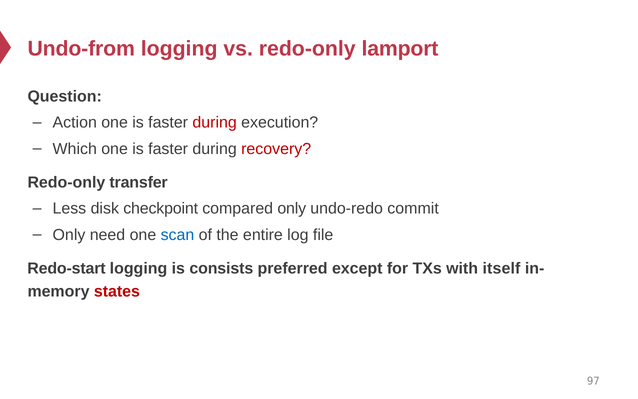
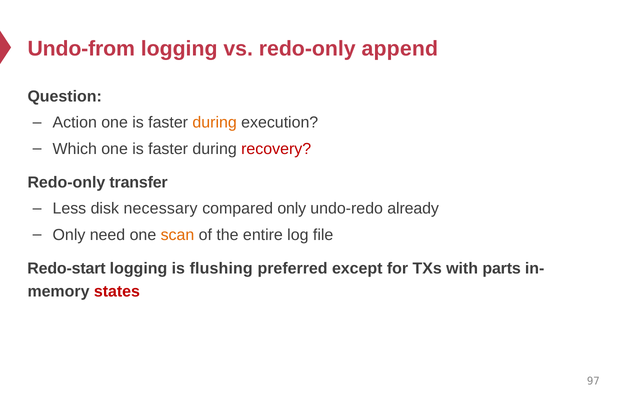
lamport: lamport -> append (400, 49)
during colour: red -> orange (215, 123)
checkpoint: checkpoint -> necessary (161, 209)
commit: commit -> already (413, 209)
scan colour: blue -> orange (177, 235)
consists: consists -> flushing (221, 268)
itself: itself -> parts (502, 268)
